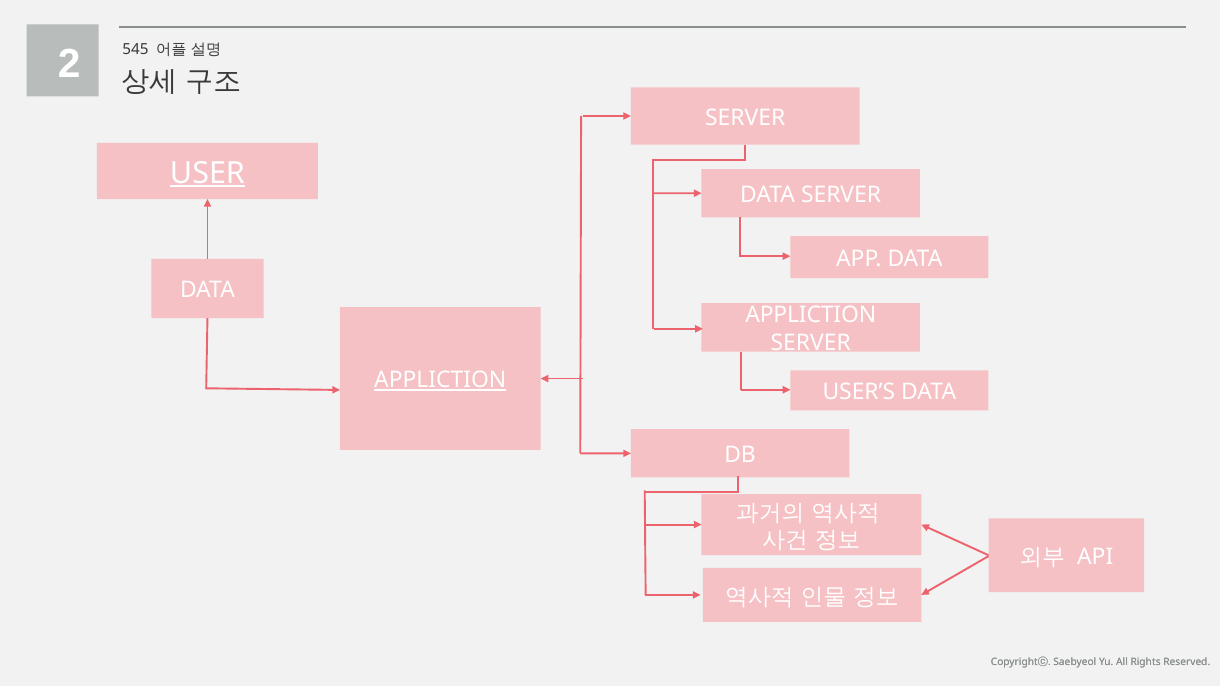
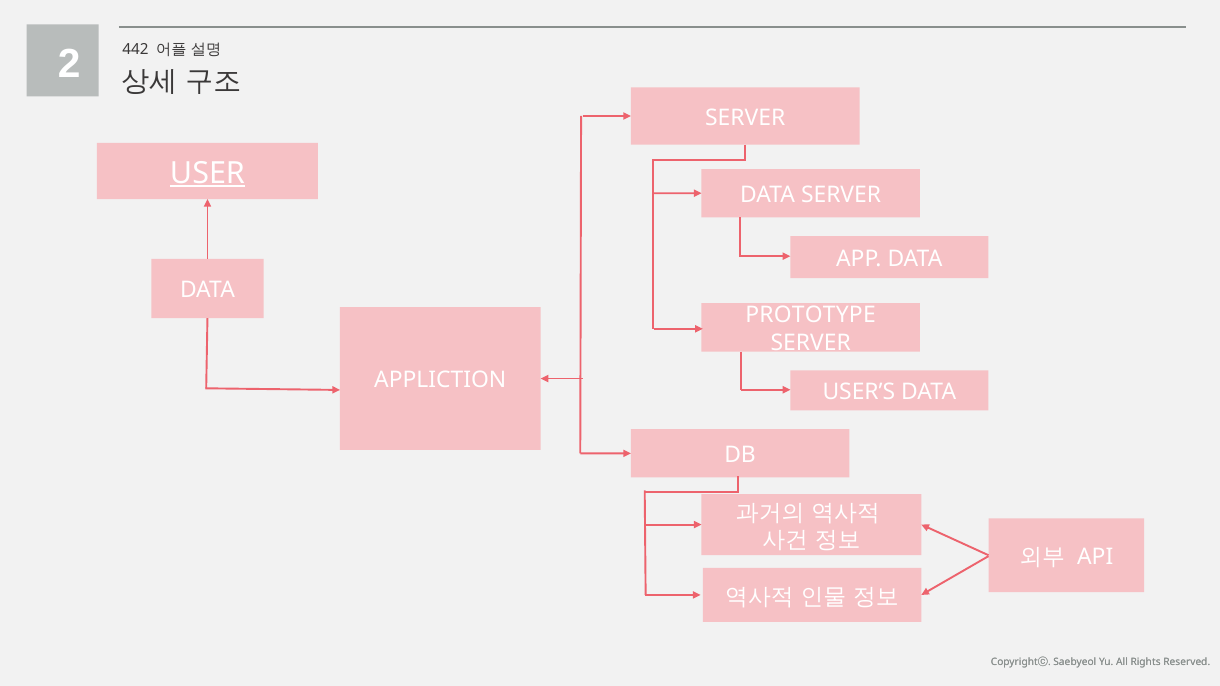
545: 545 -> 442 (135, 50)
APPLICTION: APPLICTION -> PROTOTYPE (811, 315)
APPLICTION underline: present -> none (440, 380)
